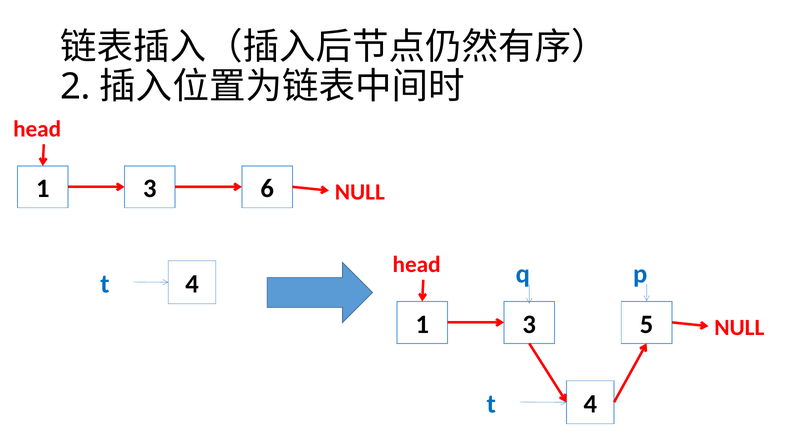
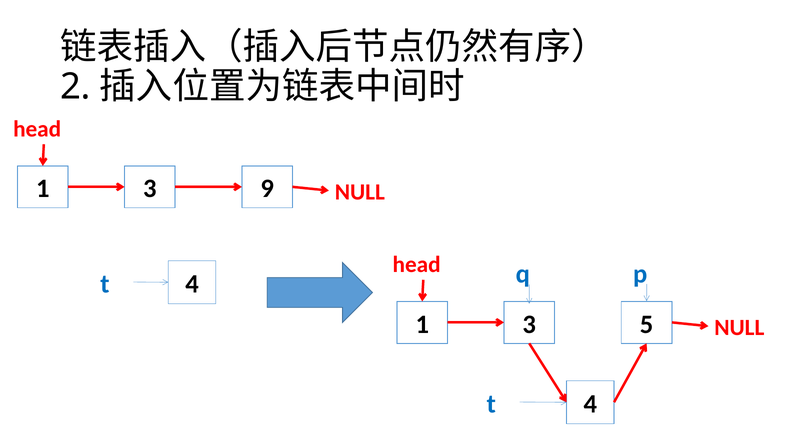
6: 6 -> 9 (267, 189)
